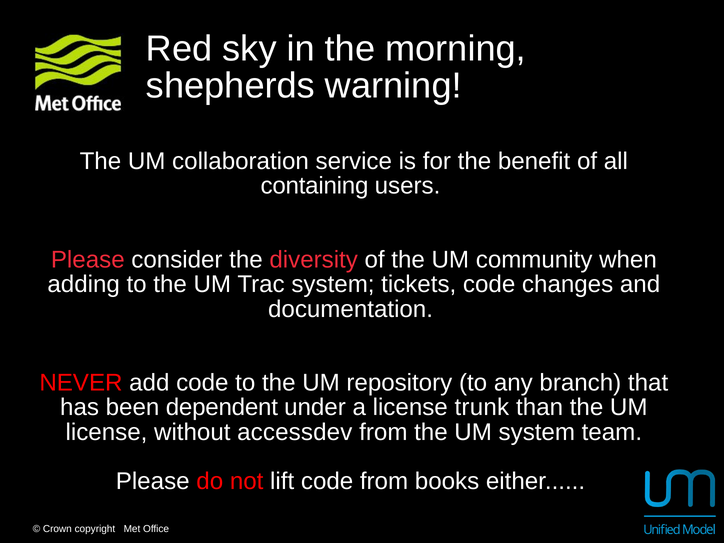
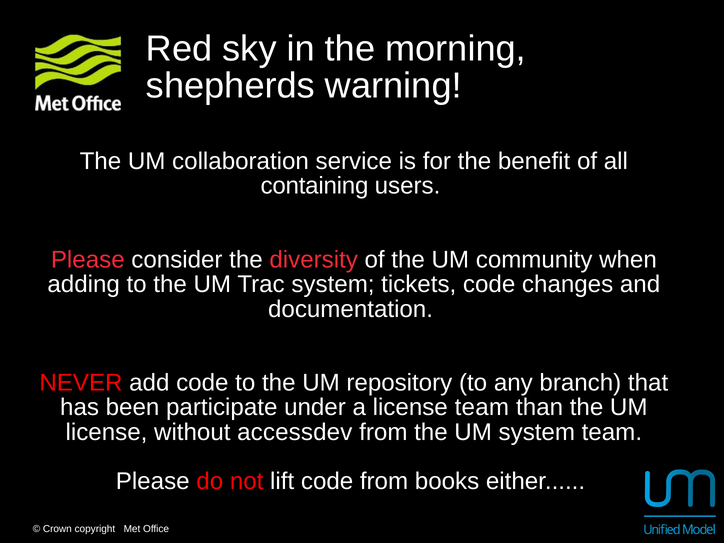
dependent: dependent -> participate (222, 408)
license trunk: trunk -> team (482, 408)
